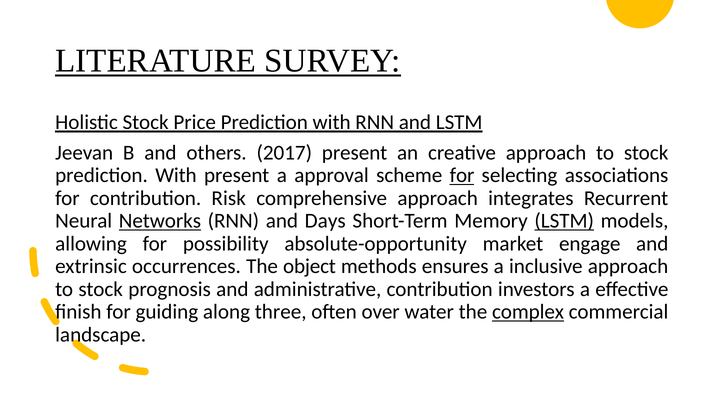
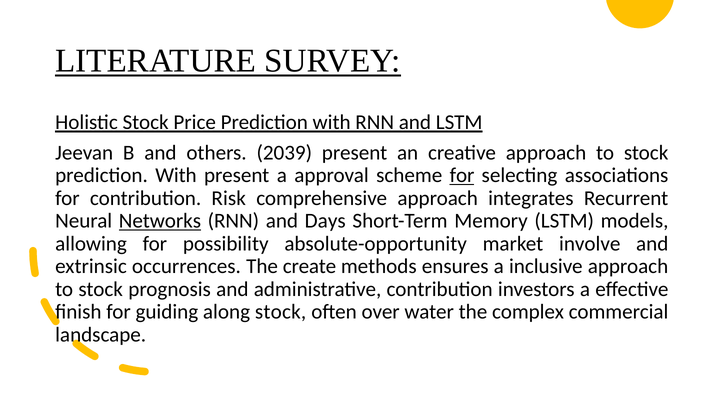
2017: 2017 -> 2039 (284, 153)
LSTM underline: present -> none (564, 221)
engage: engage -> involve (590, 244)
object: object -> create (310, 267)
along three: three -> stock (281, 312)
complex underline: present -> none (528, 312)
